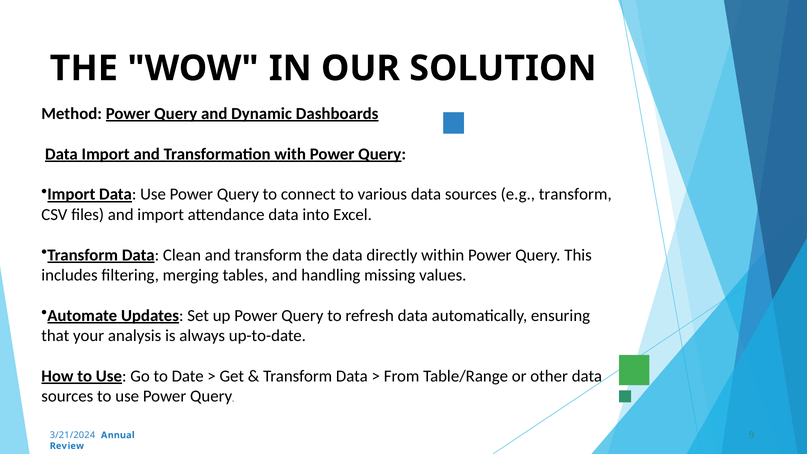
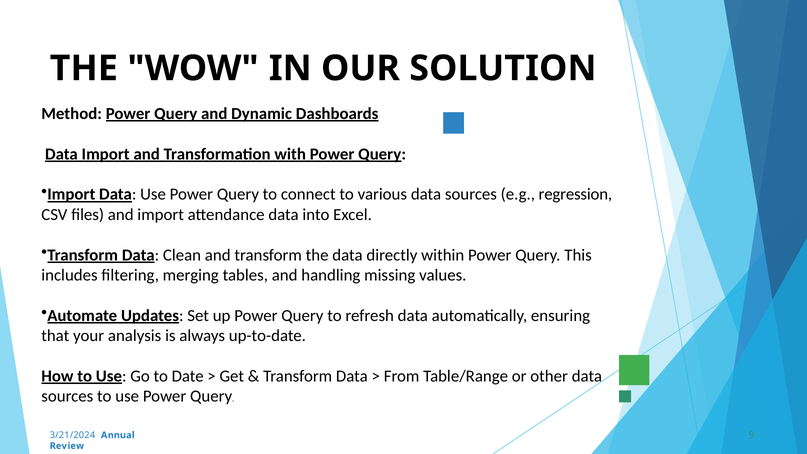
e.g transform: transform -> regression (575, 194)
